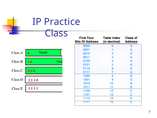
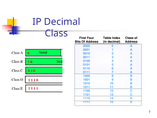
Practice: Practice -> Decimal (62, 22)
